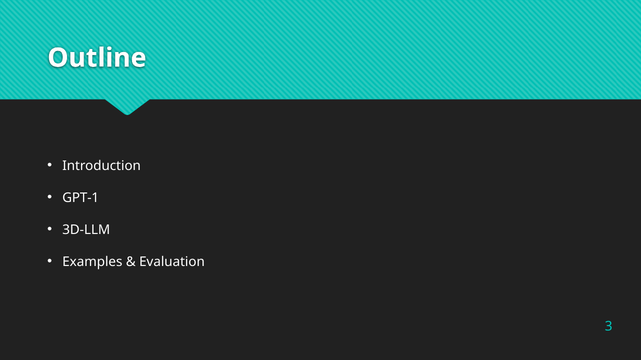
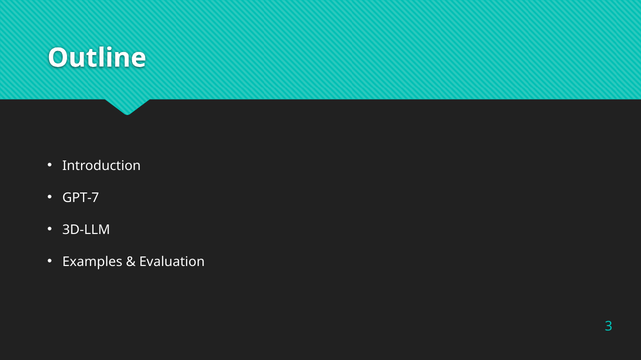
GPT-1: GPT-1 -> GPT-7 (81, 198)
